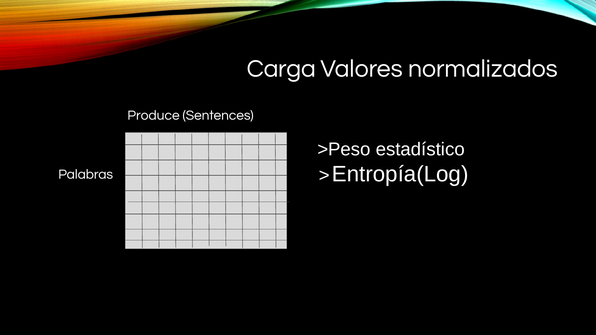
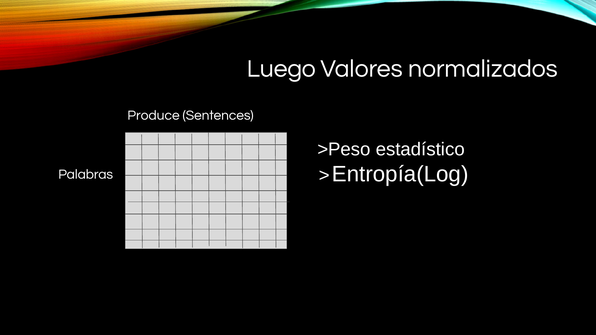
Carga: Carga -> Luego (281, 69)
